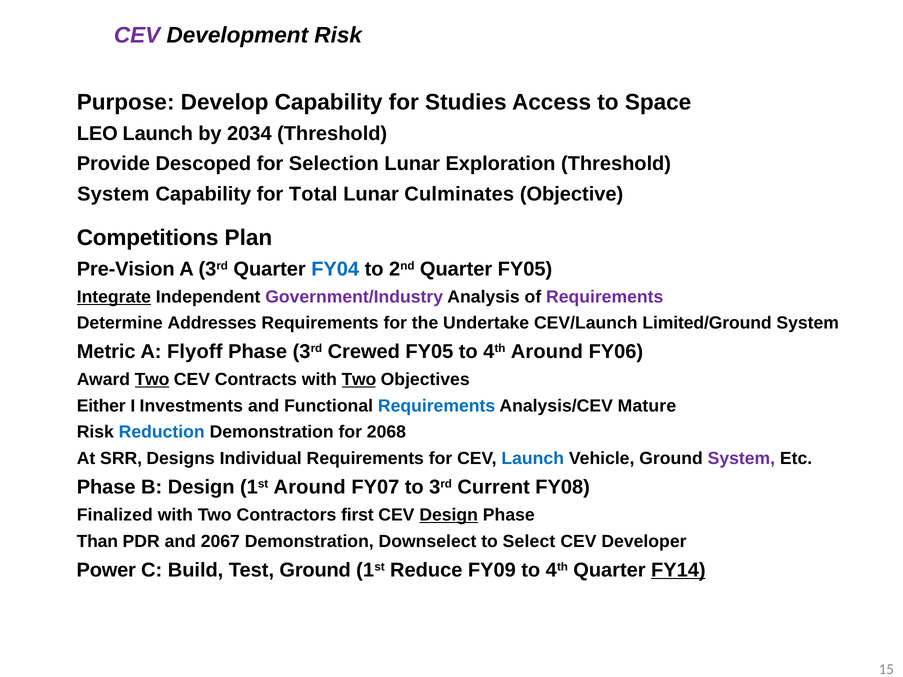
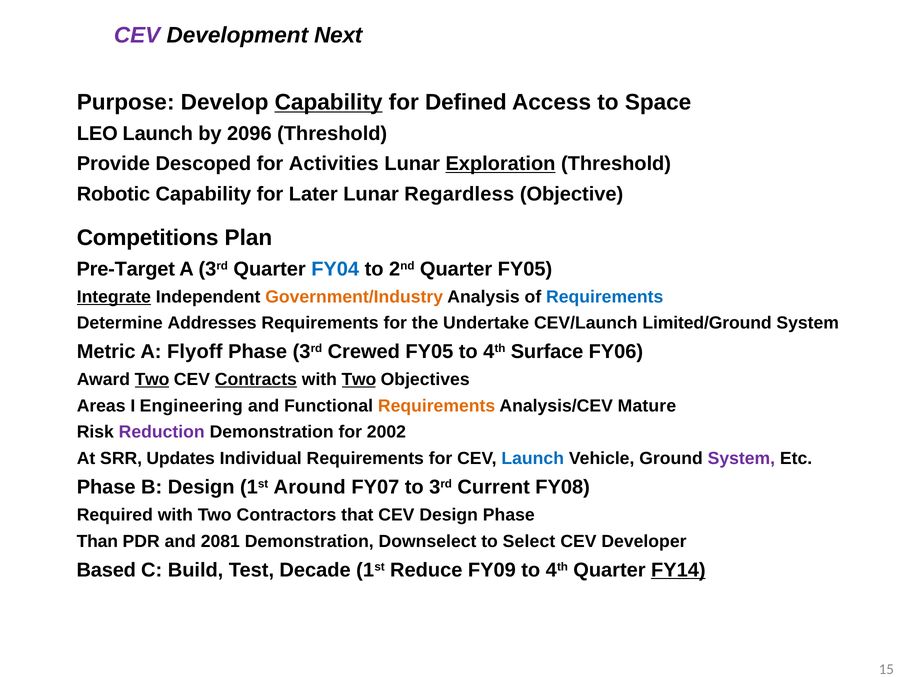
Development Risk: Risk -> Next (338, 35)
Capability underline: none -> present (329, 102)
Studies: Studies -> Defined (466, 102)
2034: 2034 -> 2096 (249, 134)
Selection: Selection -> Activities (334, 164)
Exploration underline: none -> present (500, 164)
System: System -> Robotic (113, 194)
Total: Total -> Later (313, 194)
Culminates: Culminates -> Regardless (459, 194)
Pre-Vision: Pre-Vision -> Pre-Target (126, 269)
Government/Industry colour: purple -> orange (354, 297)
Requirements colour: purple -> blue (605, 297)
4th Around: Around -> Surface (547, 352)
Contracts underline: none -> present (256, 380)
Either: Either -> Areas (101, 406)
Investments: Investments -> Engineering (191, 406)
Requirements colour: blue -> orange (437, 406)
Reduction colour: blue -> purple (162, 432)
2068: 2068 -> 2002 (386, 432)
Designs: Designs -> Updates (181, 459)
Finalized: Finalized -> Required (115, 515)
first: first -> that (357, 515)
Design underline: present -> none (449, 515)
2067: 2067 -> 2081 (220, 541)
Power: Power -> Based (106, 570)
Test Ground: Ground -> Decade (315, 570)
